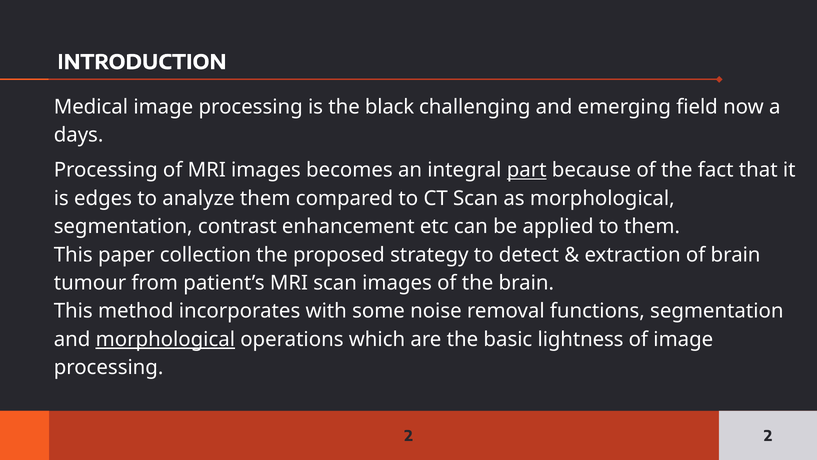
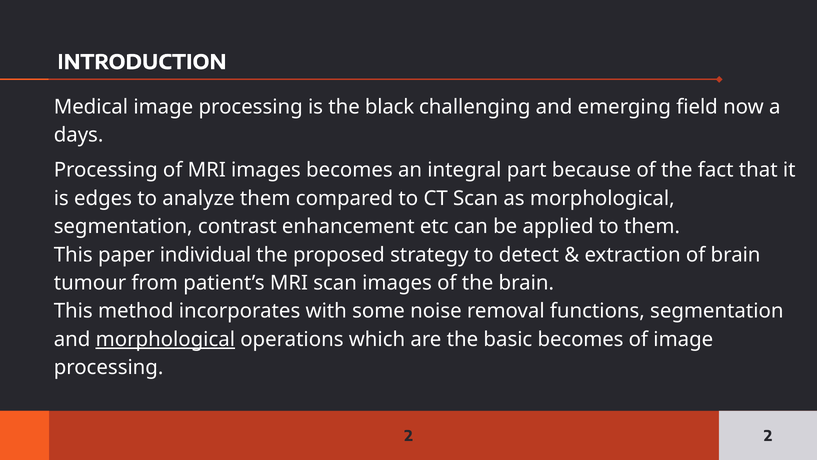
part underline: present -> none (527, 170)
collection: collection -> individual (206, 255)
basic lightness: lightness -> becomes (581, 339)
